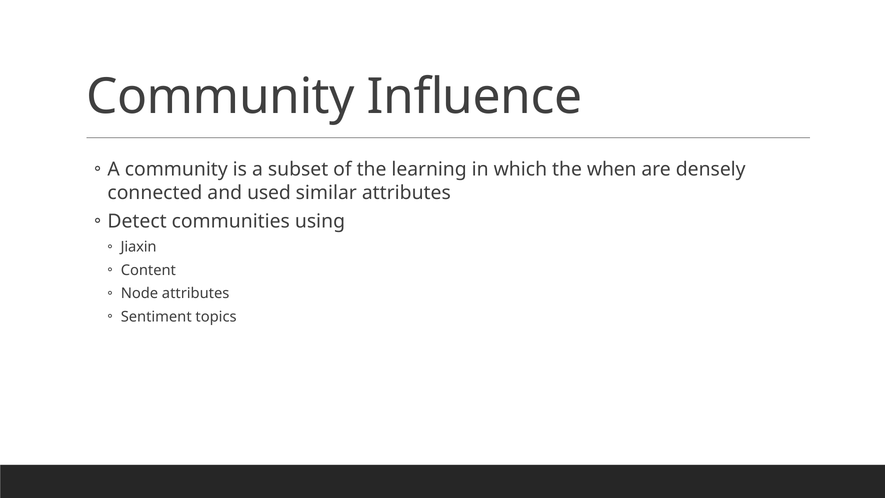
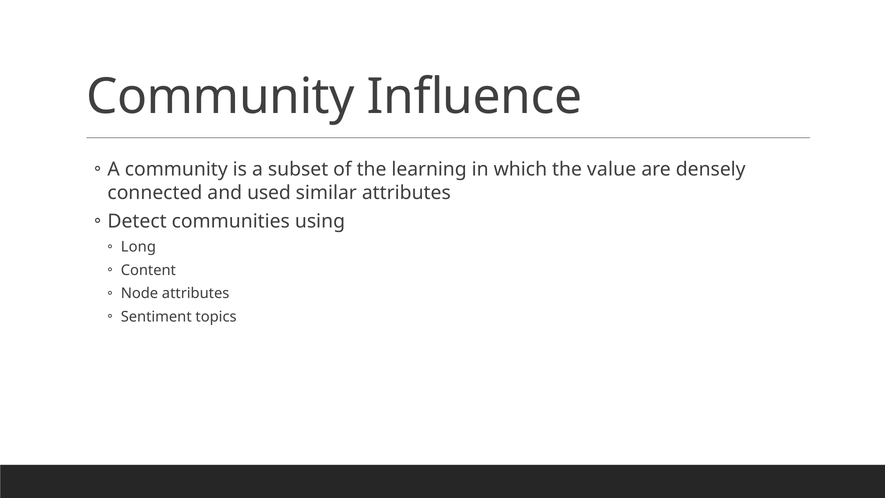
when: when -> value (612, 169)
Jiaxin: Jiaxin -> Long (138, 247)
